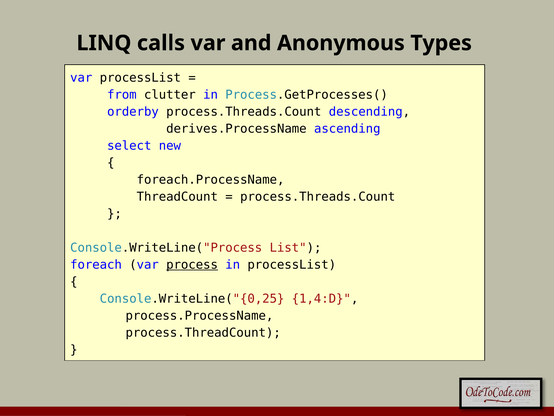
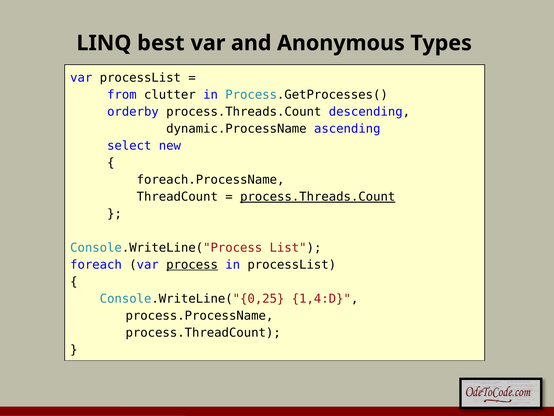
calls: calls -> best (161, 43)
derives.ProcessName: derives.ProcessName -> dynamic.ProcessName (236, 129)
process.Threads.Count underline: none -> present (318, 197)
